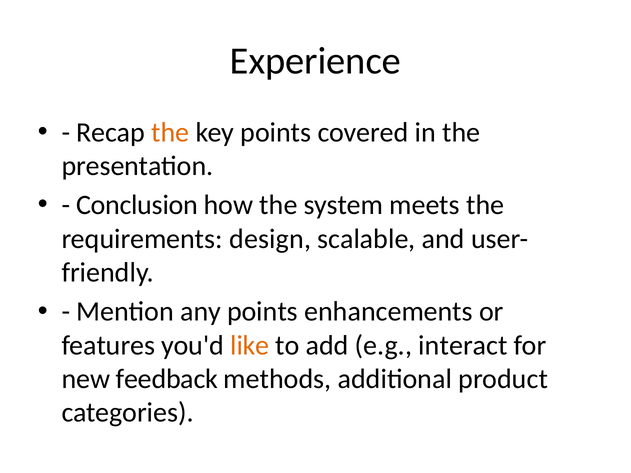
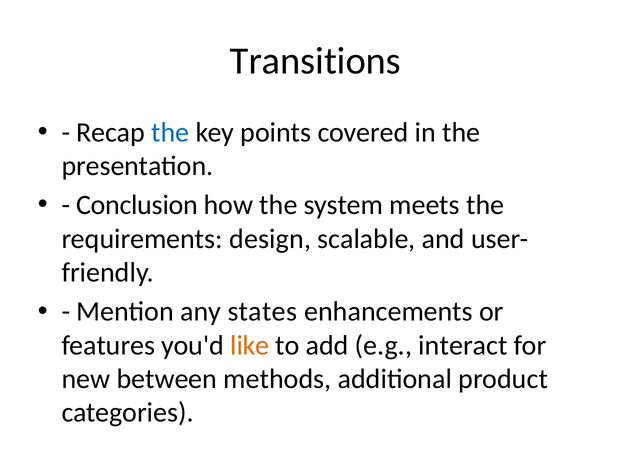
Experience: Experience -> Transitions (315, 61)
the colour: orange -> blue (170, 132)
any points: points -> states (262, 312)
feedback: feedback -> between (167, 379)
